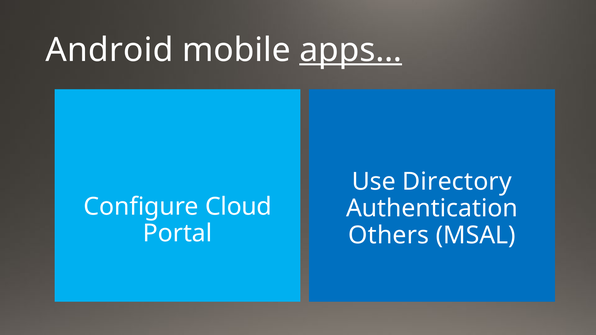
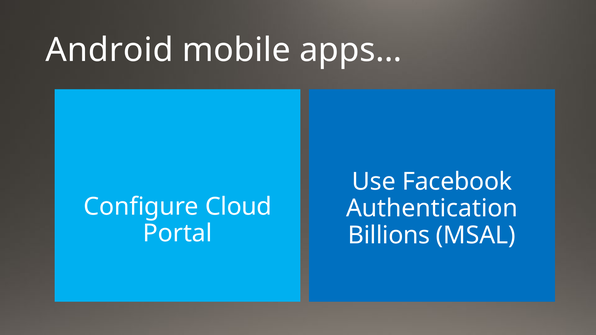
apps… underline: present -> none (351, 50)
Directory: Directory -> Facebook (457, 182)
Others: Others -> Billions (389, 235)
